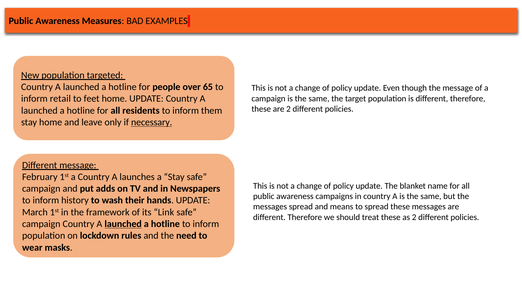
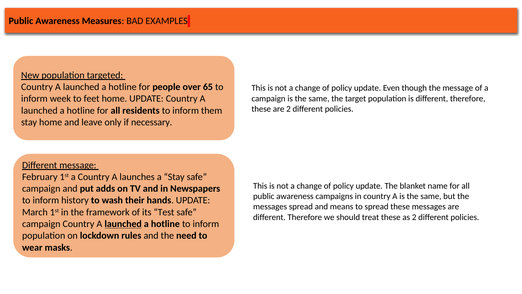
retail: retail -> week (60, 99)
necessary underline: present -> none (152, 122)
Link: Link -> Test (164, 212)
